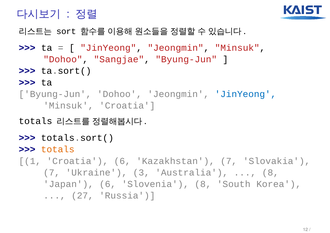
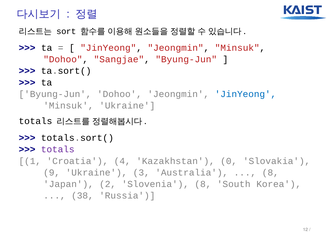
Minsuk Croatia: Croatia -> Ukraine (127, 106)
totals colour: orange -> purple (58, 150)
Croatia 6: 6 -> 4 (122, 161)
Kazakhstan 7: 7 -> 0 (229, 161)
7: 7 -> 9 (52, 173)
Japan 6: 6 -> 2 (108, 184)
27: 27 -> 38 (82, 196)
